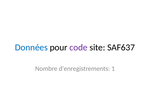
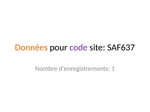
Données colour: blue -> orange (31, 48)
